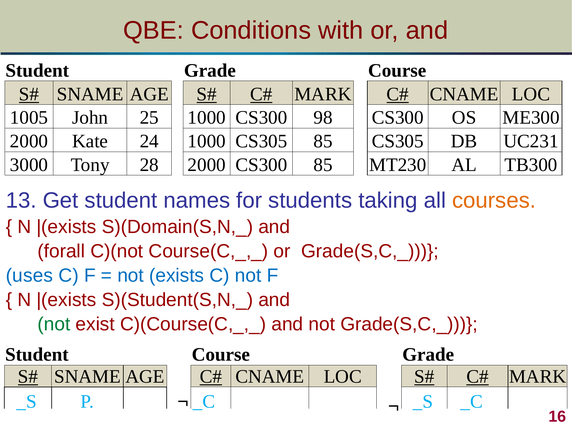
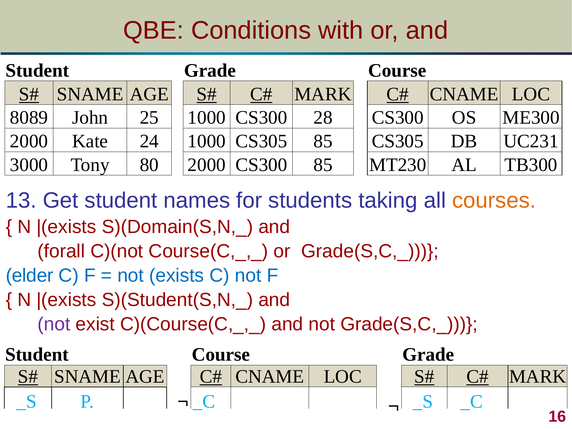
1005: 1005 -> 8089 (29, 118)
98: 98 -> 28 (323, 118)
28: 28 -> 80 (149, 165)
uses: uses -> elder (30, 276)
not colour: green -> purple (54, 324)
